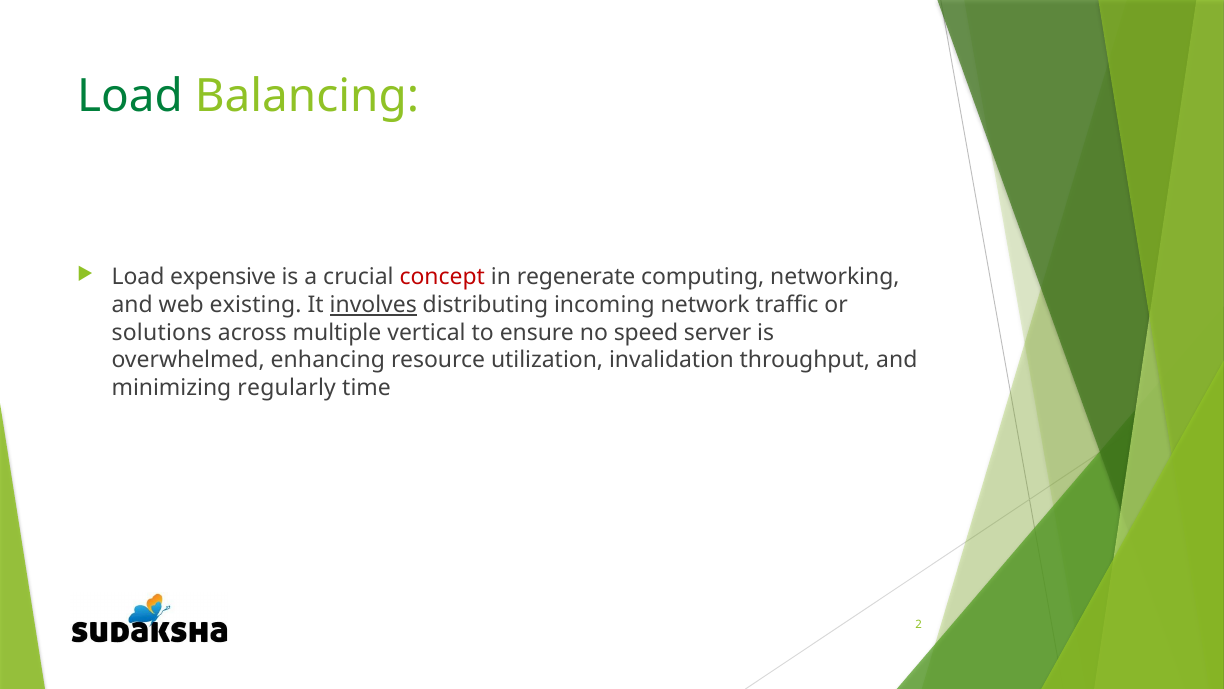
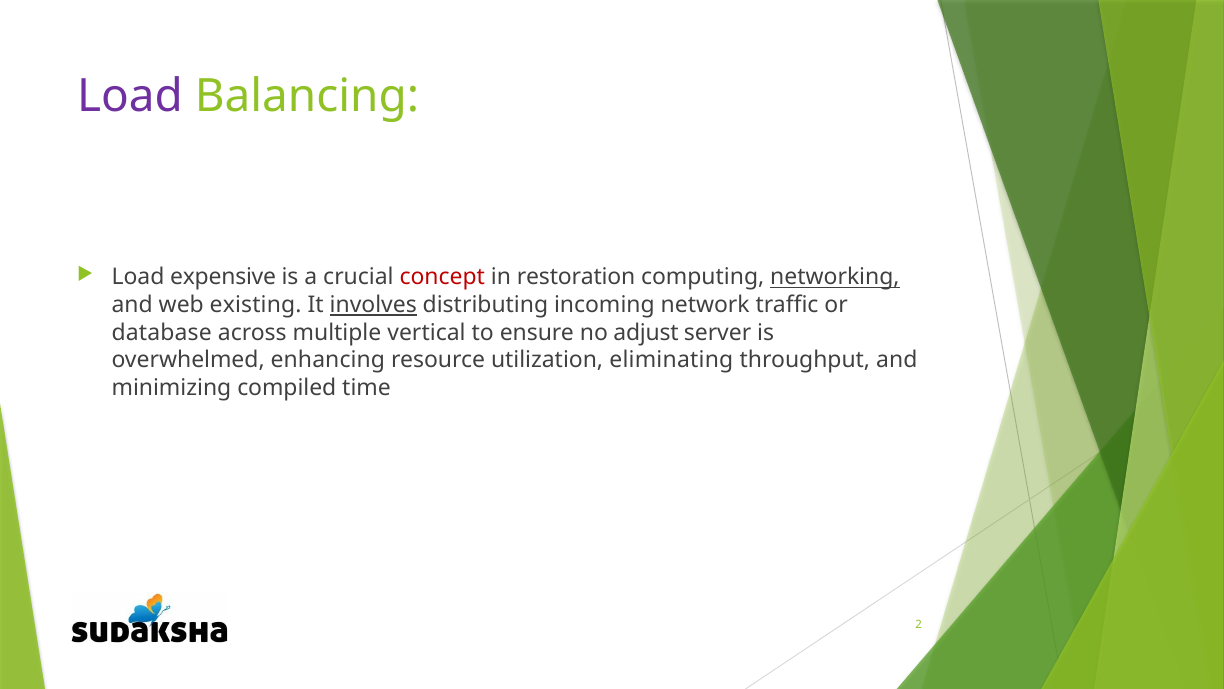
Load colour: green -> purple (130, 97)
regenerate: regenerate -> restoration (576, 277)
networking underline: none -> present (835, 277)
solutions: solutions -> database (162, 332)
speed: speed -> adjust (646, 332)
invalidation: invalidation -> eliminating (671, 360)
regularly: regularly -> compiled (287, 387)
